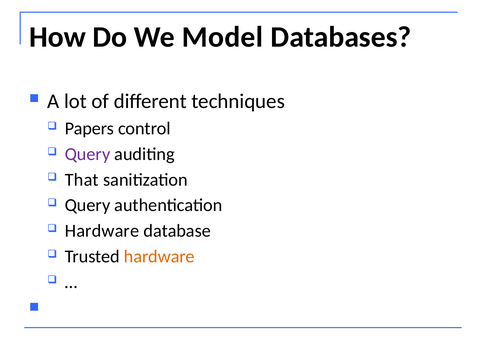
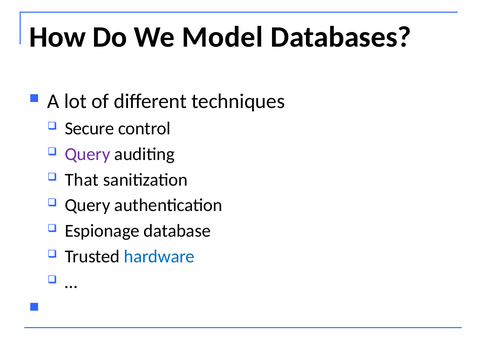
Papers: Papers -> Secure (89, 129)
Hardware: Hardware -> Espionage (102, 231)
hardware colour: orange -> blue (159, 257)
